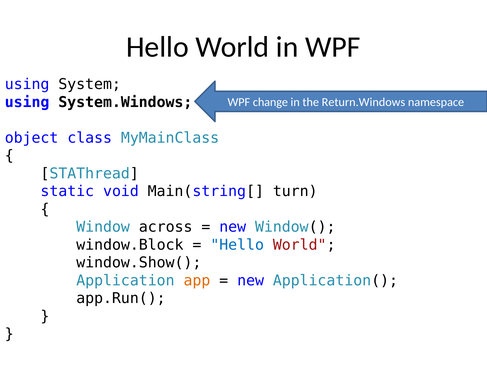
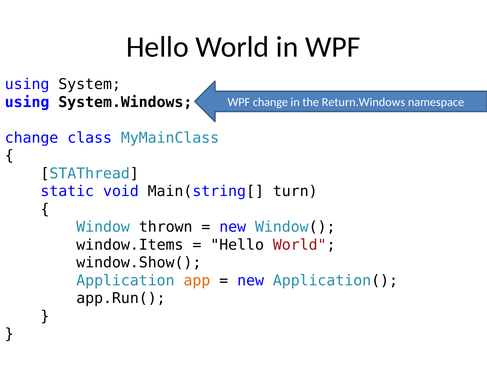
object: object -> change (32, 138)
across: across -> thrown (166, 227)
window.Block: window.Block -> window.Items (130, 245)
Hello colour: blue -> black (237, 245)
